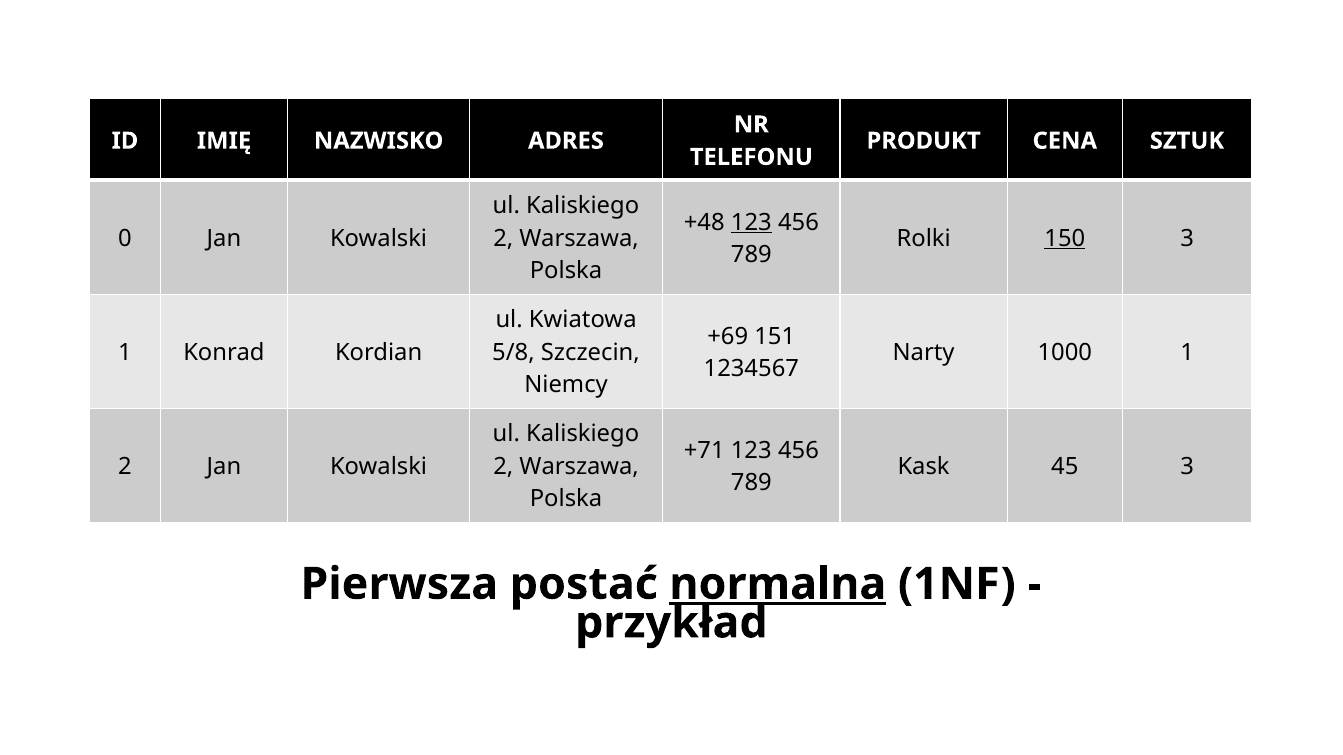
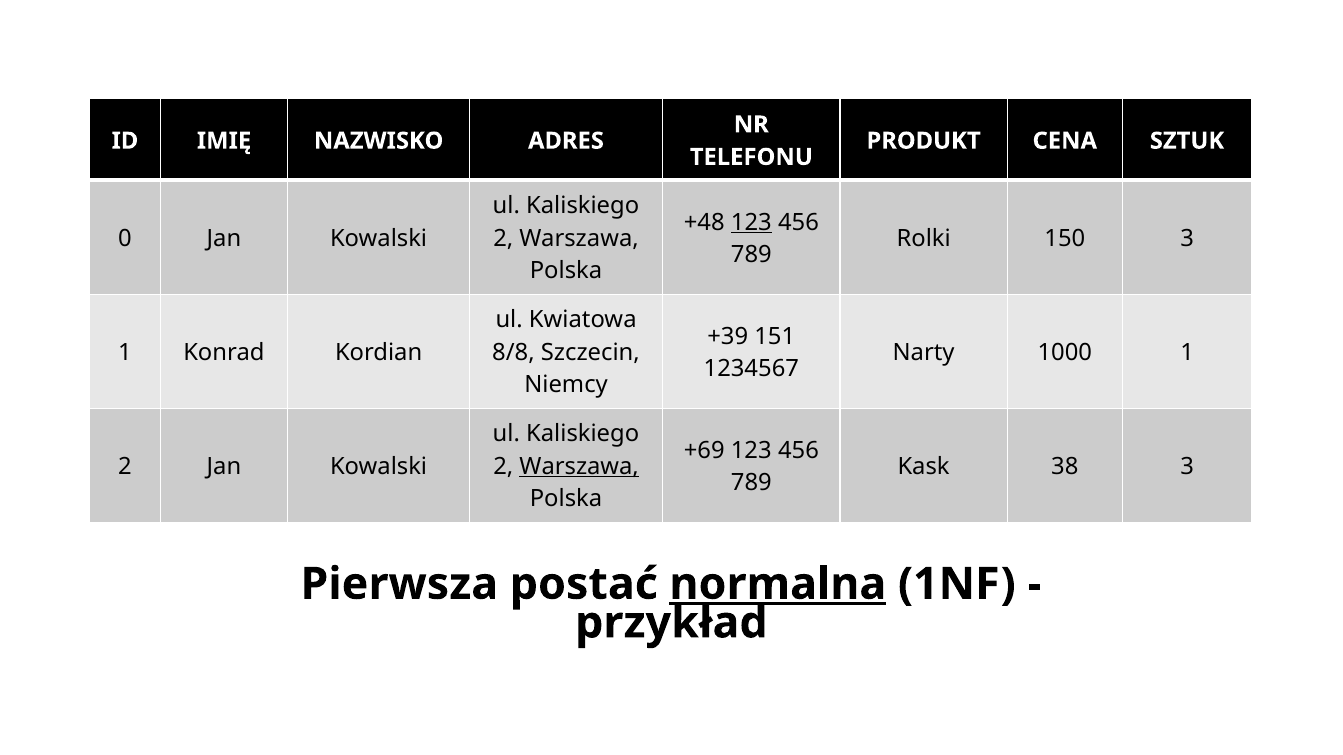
150 underline: present -> none (1065, 239)
+69: +69 -> +39 (728, 336)
5/8: 5/8 -> 8/8 (513, 353)
+71: +71 -> +69 (704, 451)
Warszawa underline: none -> present (579, 467)
45: 45 -> 38 (1065, 467)
